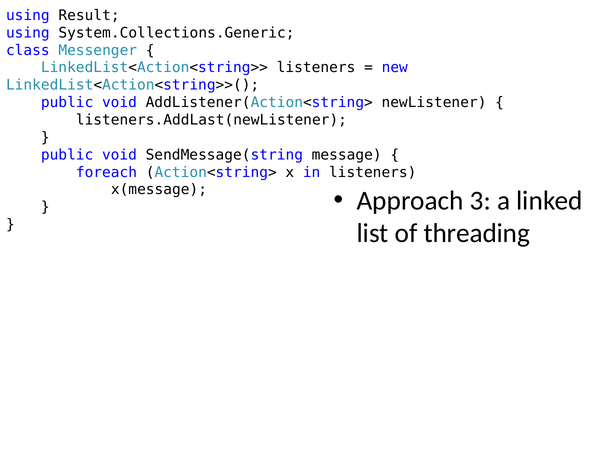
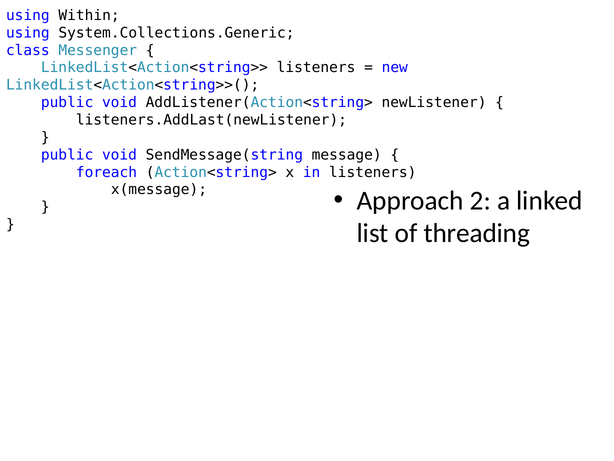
Result: Result -> Within (89, 15)
3: 3 -> 2 (480, 200)
